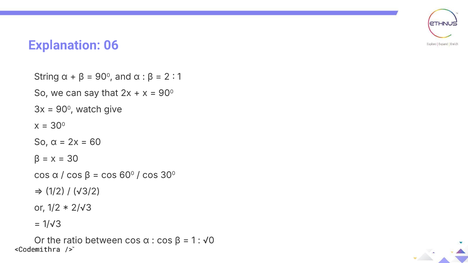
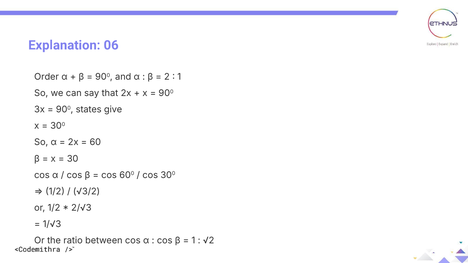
String: String -> Order (47, 77)
watch: watch -> states (89, 110)
√0: √0 -> √2 (209, 241)
